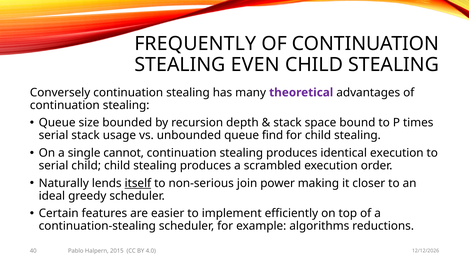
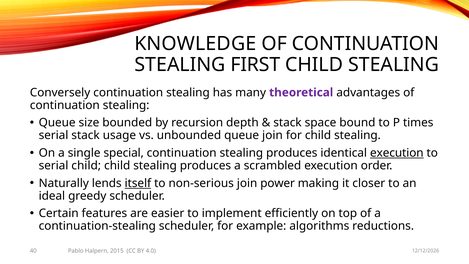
FREQUENTLY: FREQUENTLY -> KNOWLEDGE (195, 44)
EVEN: EVEN -> FIRST (255, 65)
queue find: find -> join (272, 135)
cannot: cannot -> special (124, 153)
execution underline: none -> present (397, 153)
